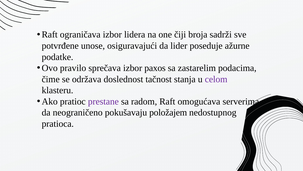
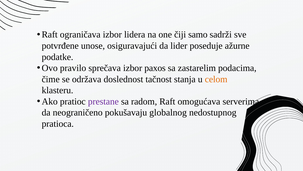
broja: broja -> samo (198, 35)
celom colour: purple -> orange (216, 79)
položajem: položajem -> globalnog (168, 112)
